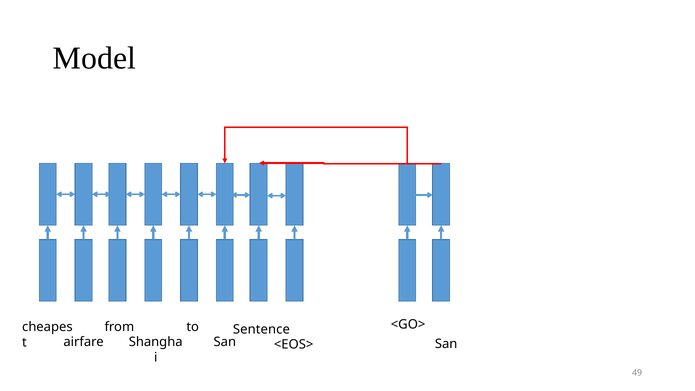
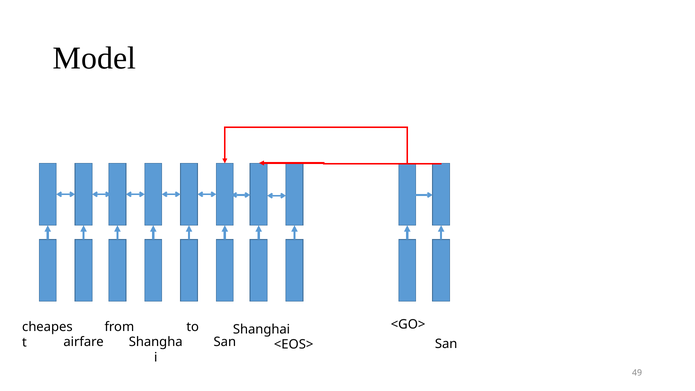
Sentence: Sentence -> Shanghai (261, 329)
